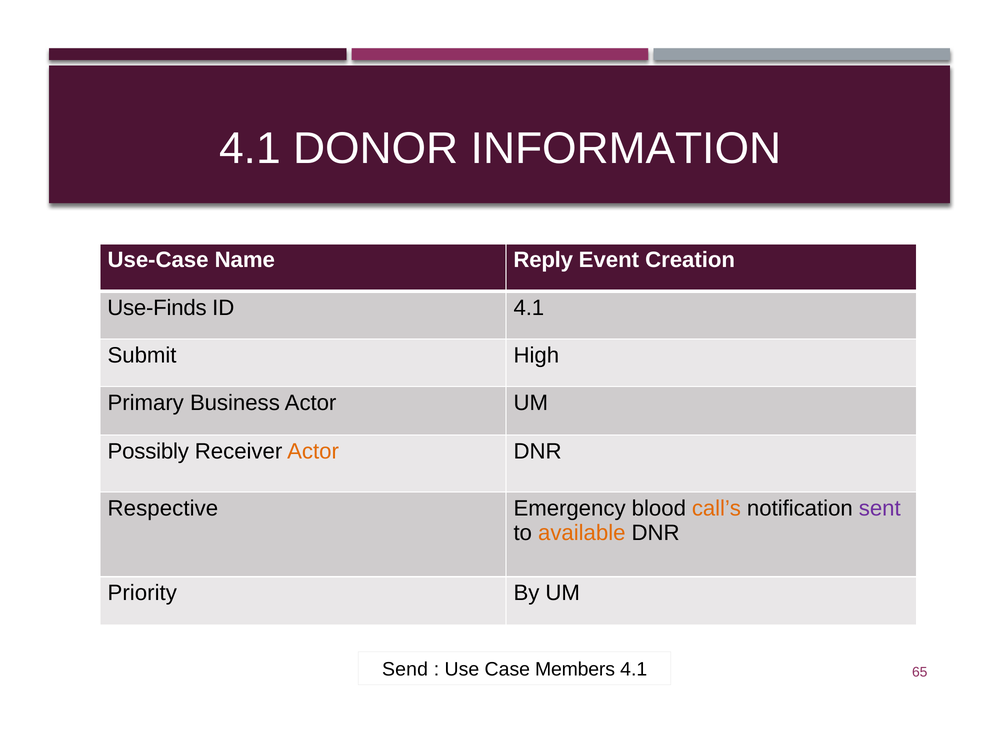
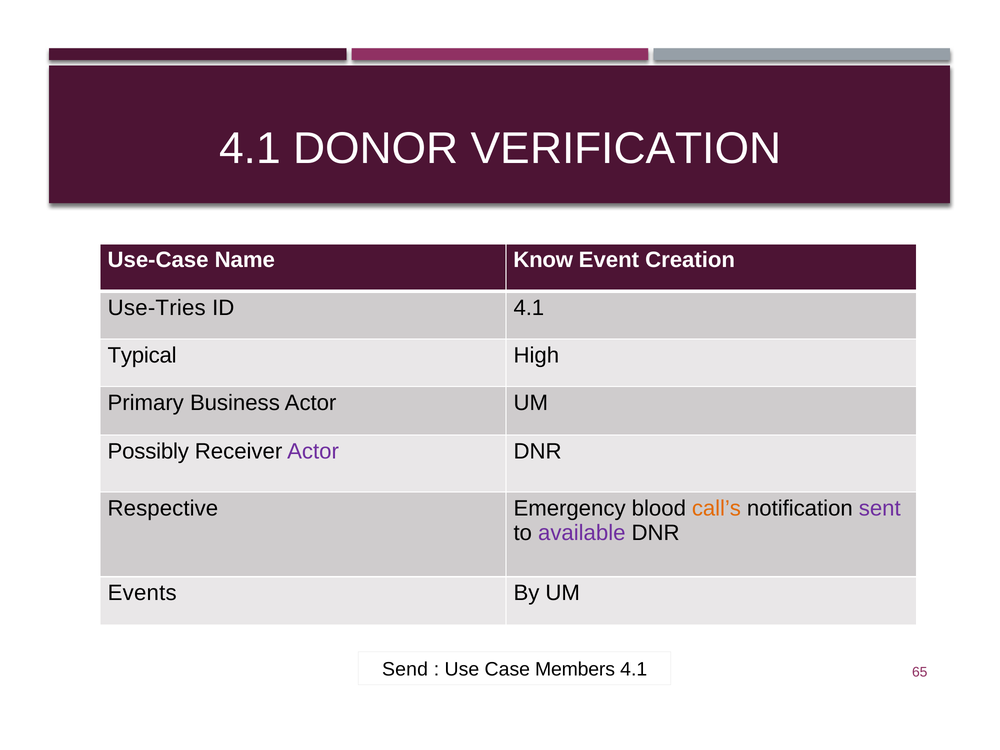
INFORMATION: INFORMATION -> VERIFICATION (626, 148)
Reply: Reply -> Know (543, 260)
Use-Finds: Use-Finds -> Use-Tries (157, 308)
Submit: Submit -> Typical (142, 355)
Actor colour: orange -> purple (313, 451)
available colour: orange -> purple (582, 533)
Priority: Priority -> Events (142, 593)
